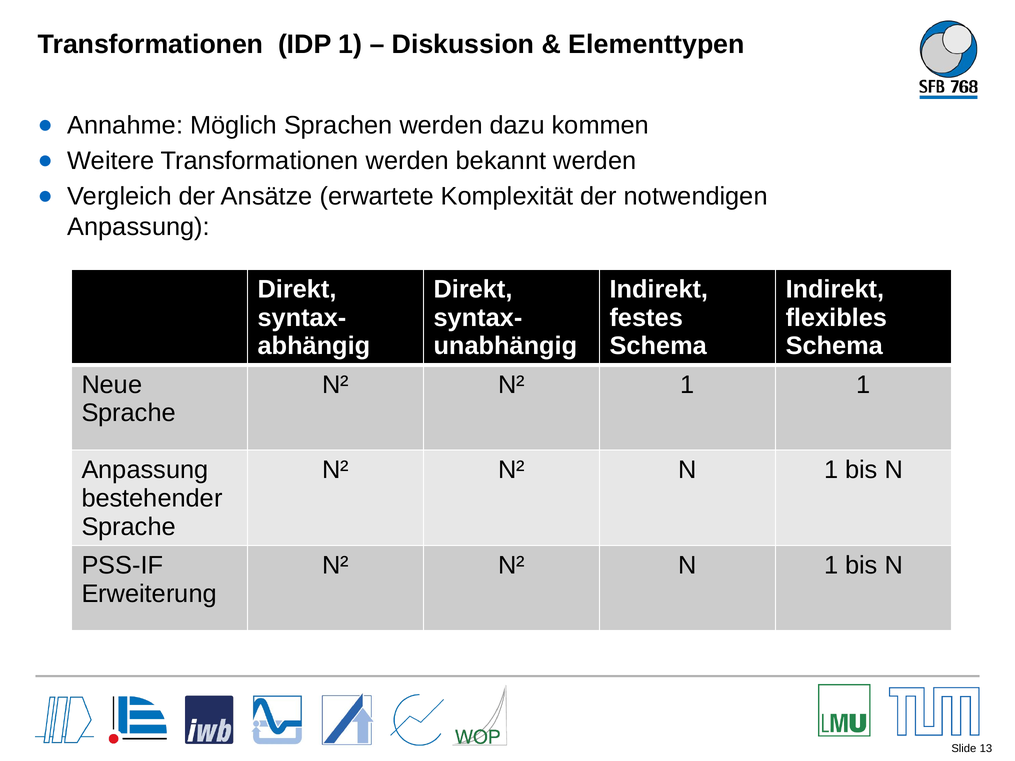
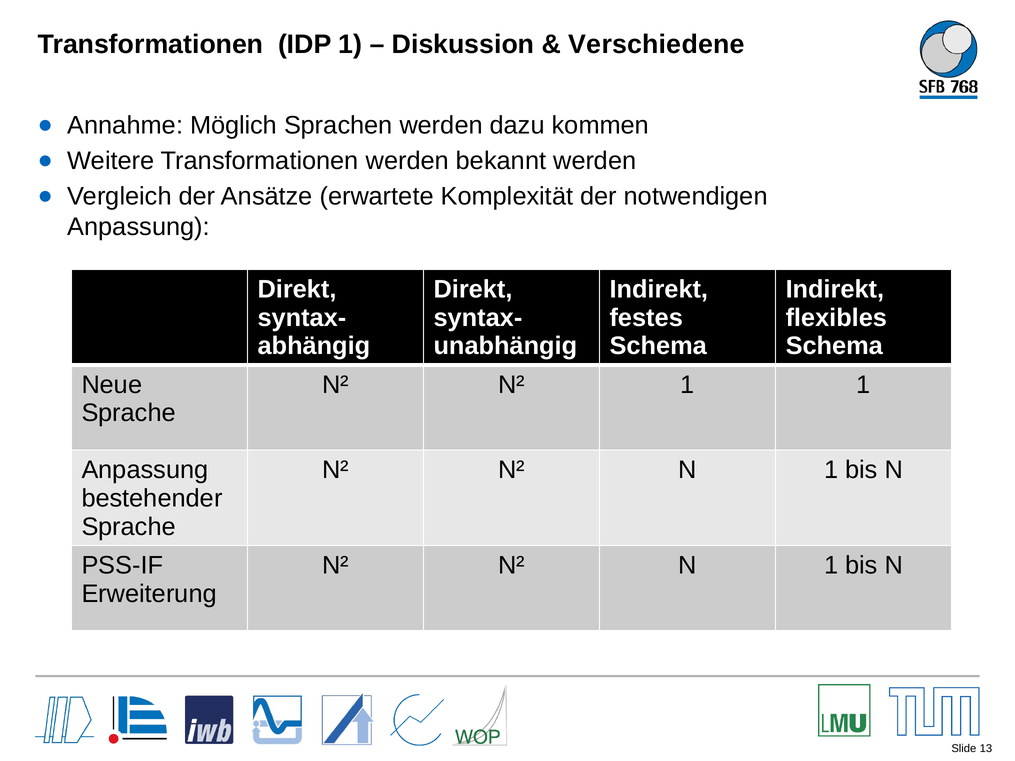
Elementtypen: Elementtypen -> Verschiedene (657, 45)
